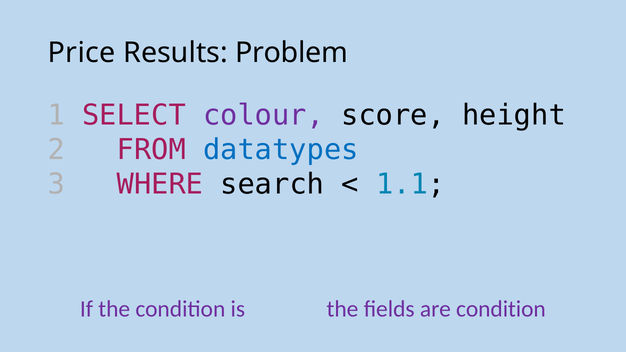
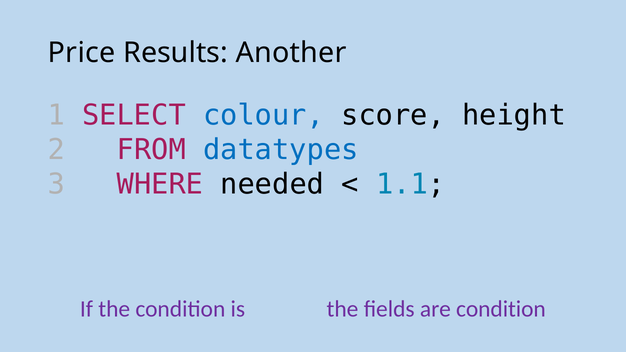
Problem: Problem -> Another (291, 53)
colour colour: purple -> blue (264, 115)
search: search -> needed (272, 184)
